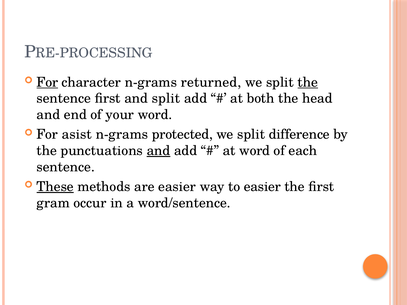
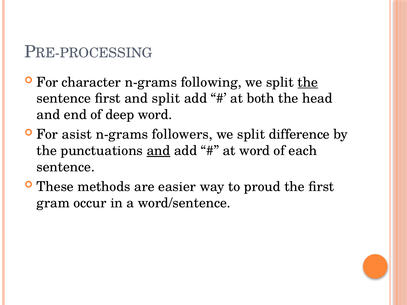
For underline: present -> none (47, 82)
returned: returned -> following (211, 82)
your: your -> deep (120, 115)
protected: protected -> followers (182, 135)
These underline: present -> none (55, 187)
to easier: easier -> proud (262, 187)
